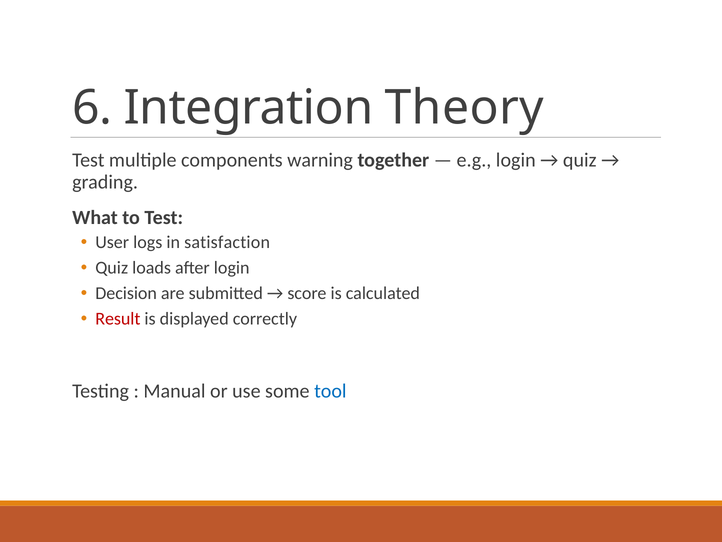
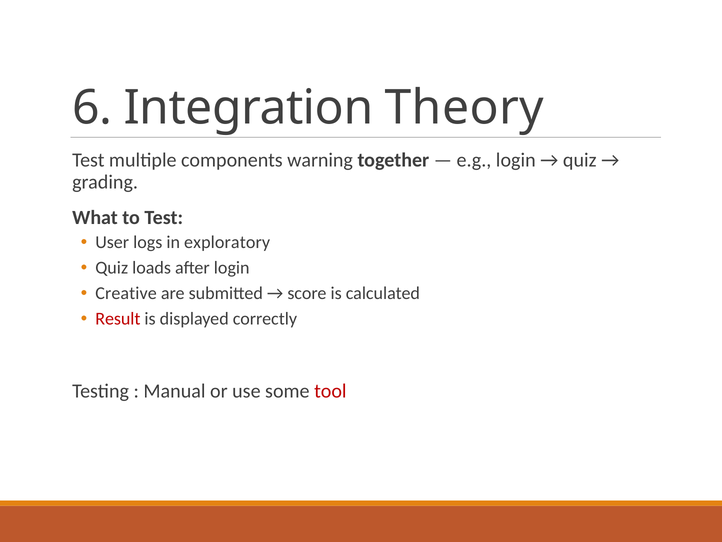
satisfaction: satisfaction -> exploratory (227, 242)
Decision: Decision -> Creative (126, 293)
tool colour: blue -> red (330, 391)
